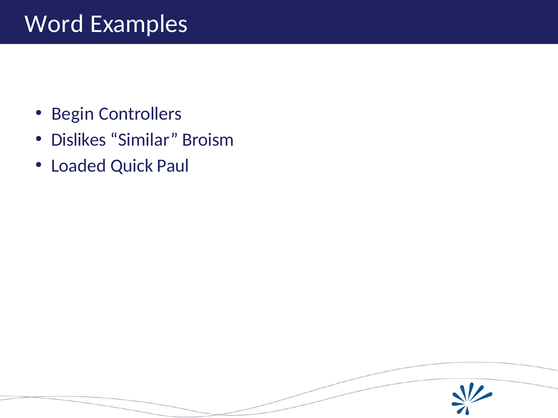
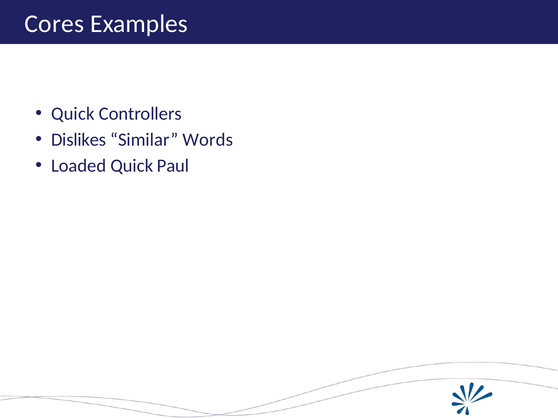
Word: Word -> Cores (54, 24)
Begin: Begin -> Quick (73, 114)
Broism: Broism -> Words (208, 140)
